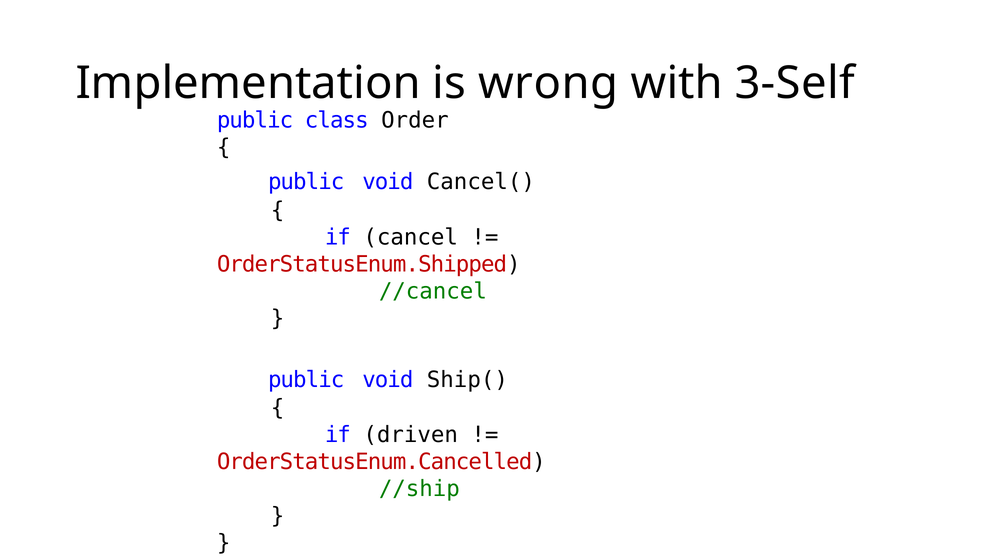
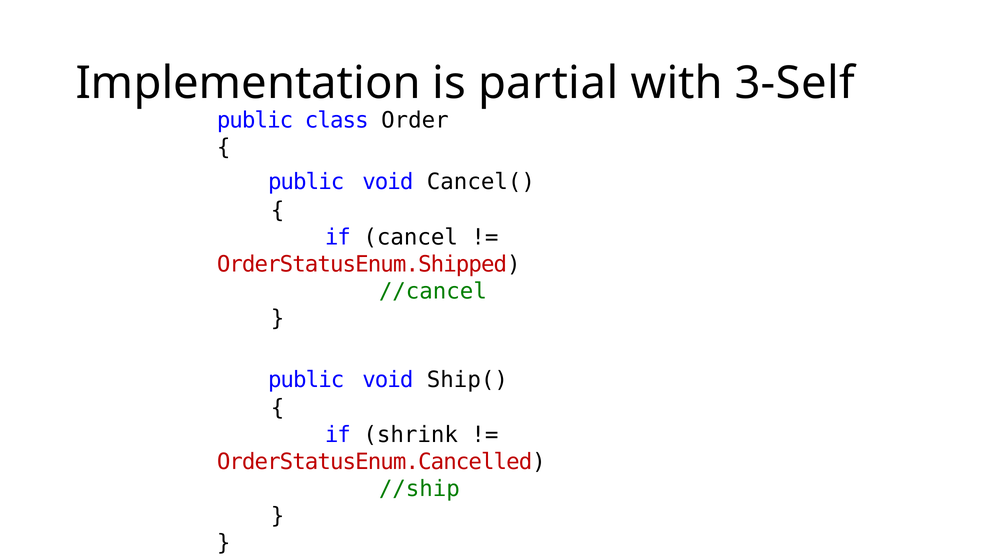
wrong: wrong -> partial (548, 83)
driven: driven -> shrink (411, 435)
